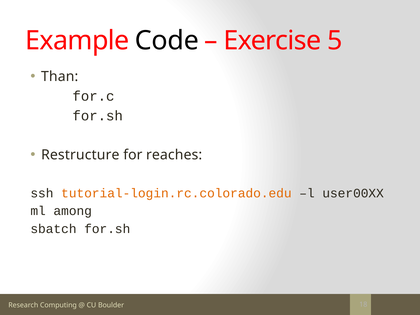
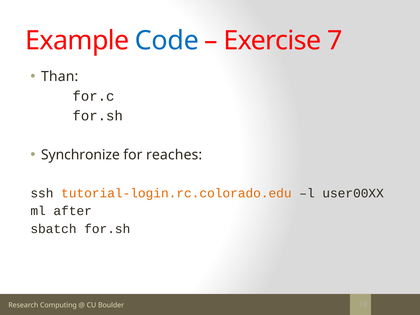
Code colour: black -> blue (167, 41)
5: 5 -> 7 (335, 41)
Restructure: Restructure -> Synchronize (80, 155)
among: among -> after (73, 211)
